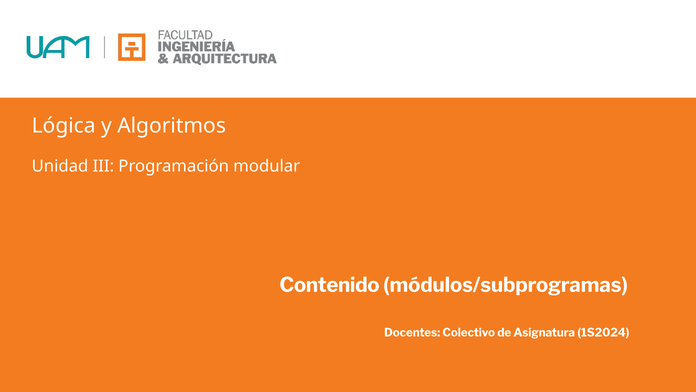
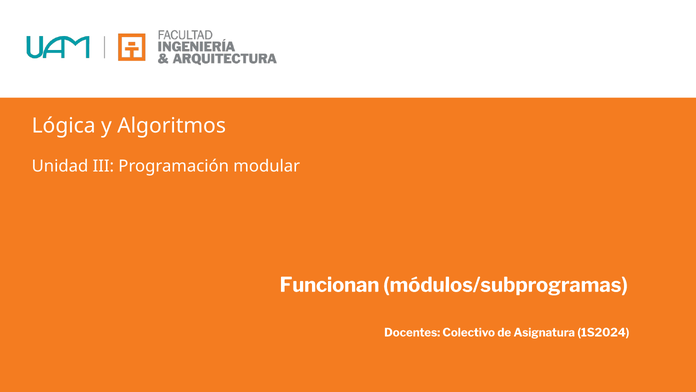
Contenido: Contenido -> Funcionan (329, 285)
